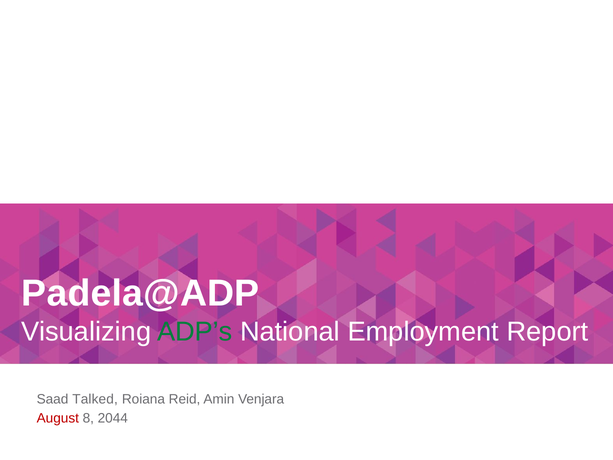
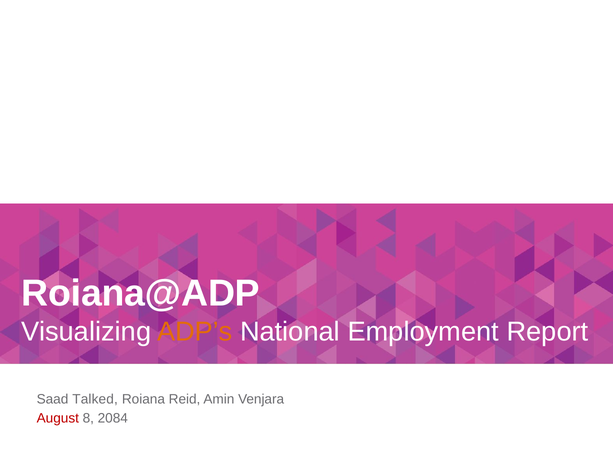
Padela@ADP: Padela@ADP -> Roiana@ADP (141, 293)
ADP’s colour: green -> orange (195, 331)
2044: 2044 -> 2084 (113, 418)
